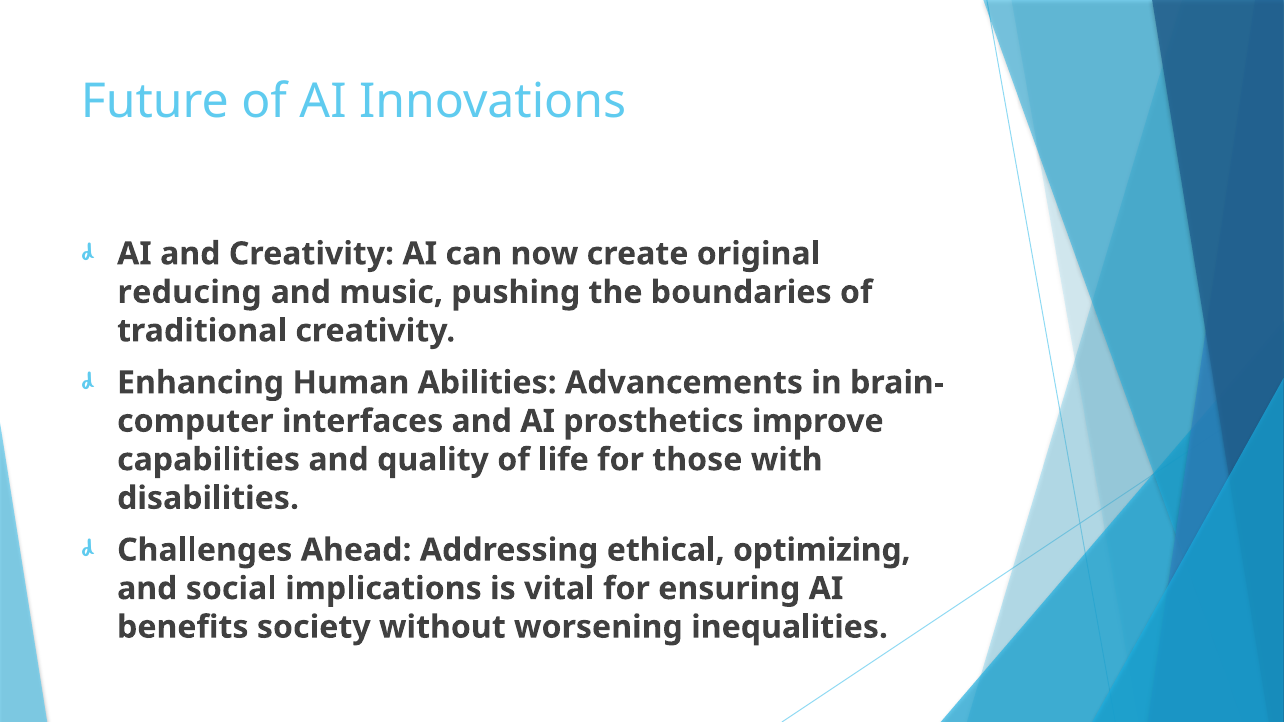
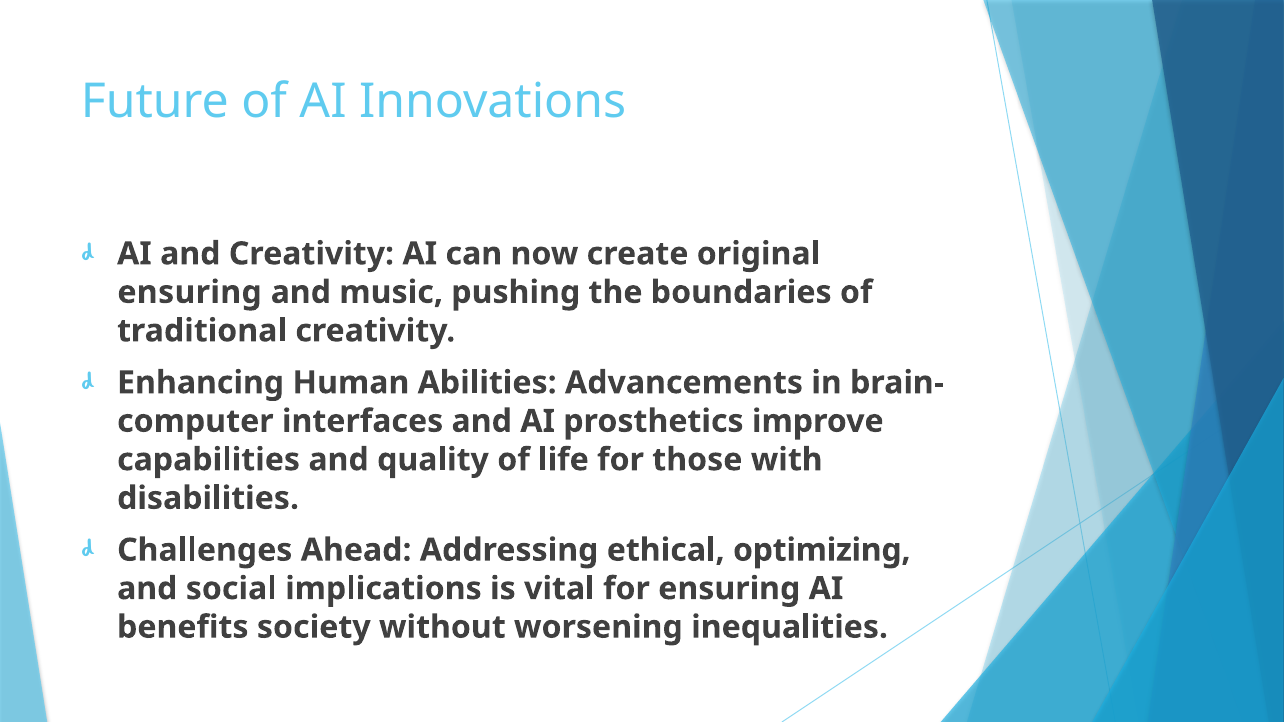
reducing: reducing -> ensuring (190, 292)
